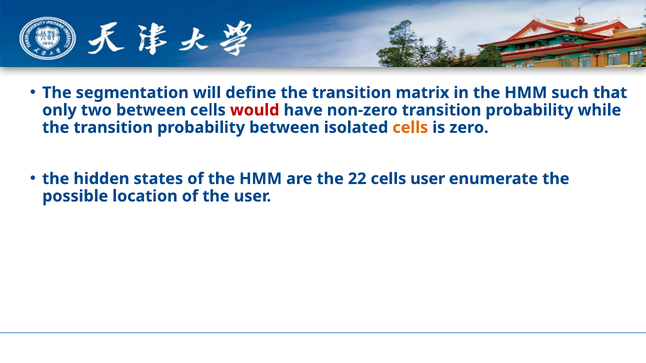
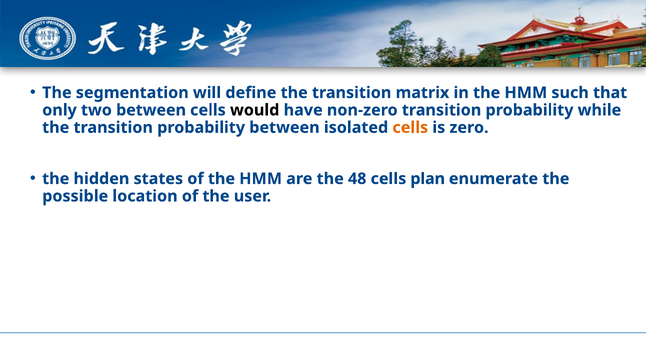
would colour: red -> black (255, 110)
22: 22 -> 48 (357, 179)
cells user: user -> plan (428, 179)
